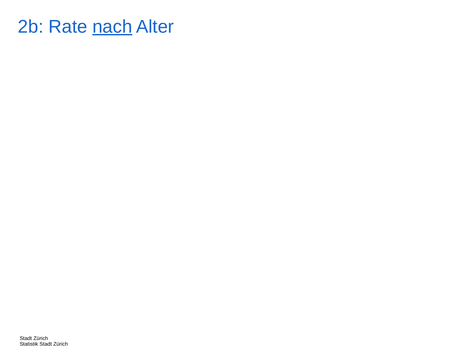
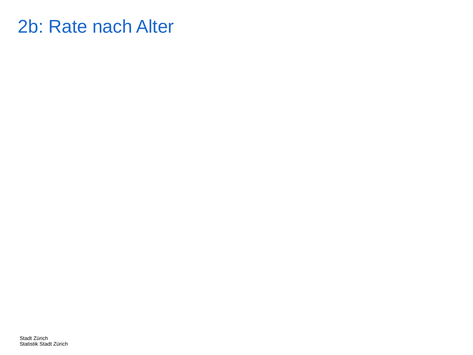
nach underline: present -> none (112, 27)
